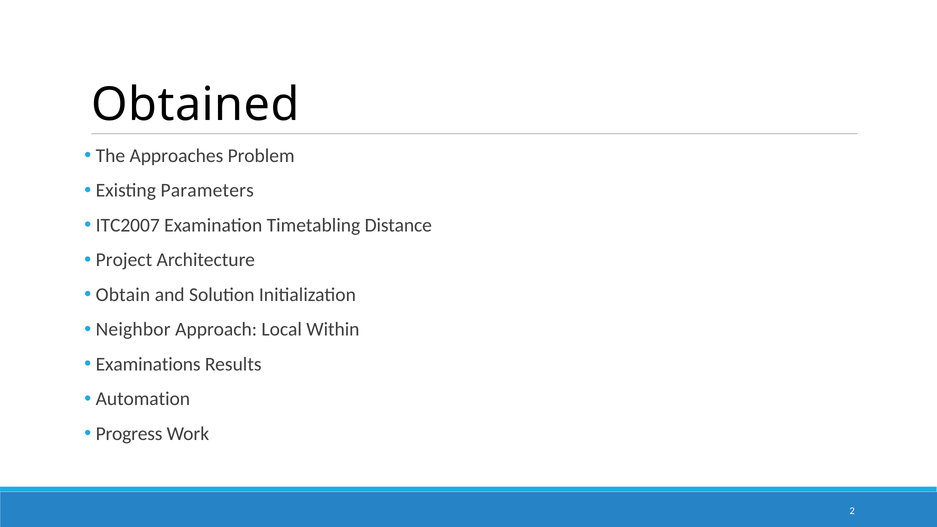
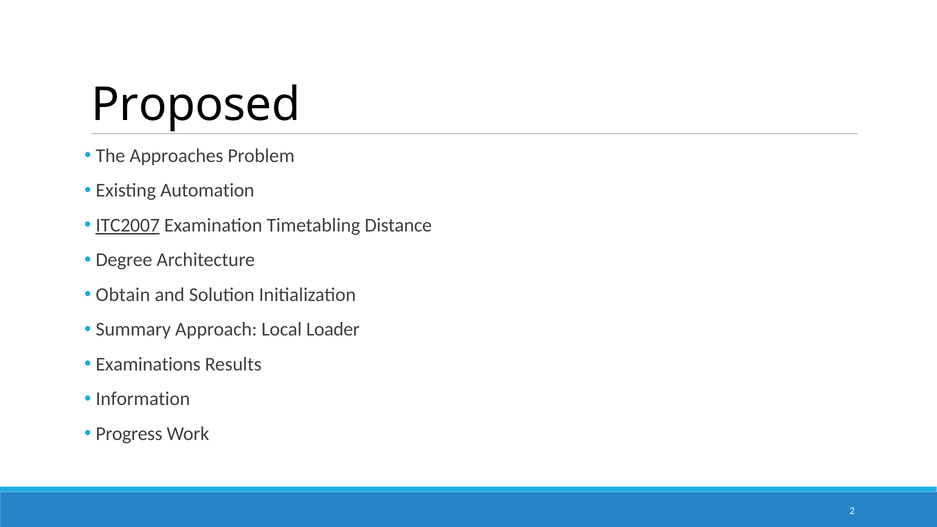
Obtained: Obtained -> Proposed (196, 105)
Parameters: Parameters -> Automation (207, 191)
ITC2007 underline: none -> present (128, 225)
Project: Project -> Degree (124, 260)
Neighbor: Neighbor -> Summary (133, 330)
Within: Within -> Loader (333, 330)
Automation: Automation -> Information (143, 399)
